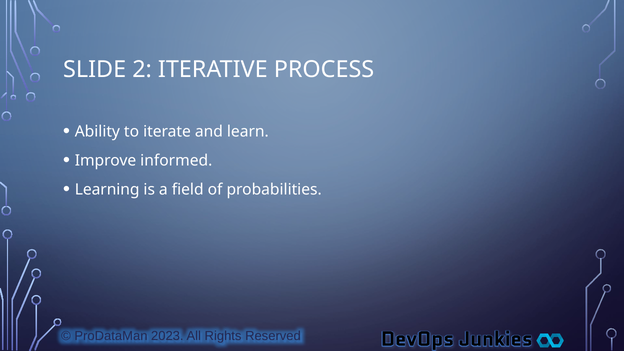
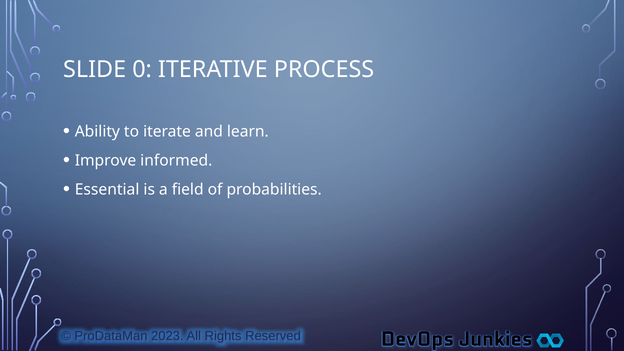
2: 2 -> 0 (142, 69)
Learning: Learning -> Essential (107, 190)
